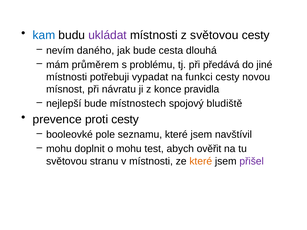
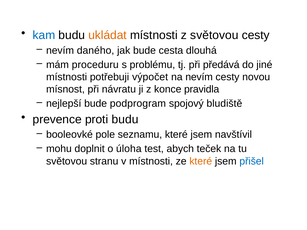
ukládat colour: purple -> orange (108, 35)
průměrem: průměrem -> proceduru (95, 65)
vypadat: vypadat -> výpočet (150, 77)
na funkci: funkci -> nevím (199, 77)
místnostech: místnostech -> podprogram (138, 104)
proti cesty: cesty -> budu (125, 119)
o mohu: mohu -> úloha (129, 149)
ověřit: ověřit -> teček (209, 149)
přišel colour: purple -> blue (252, 161)
